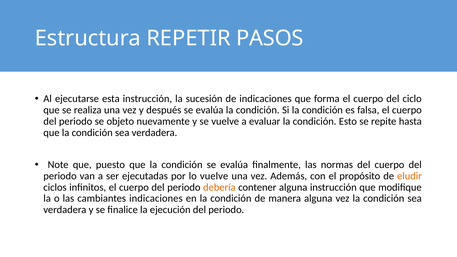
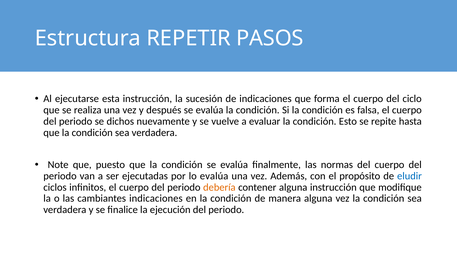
objeto: objeto -> dichos (120, 121)
lo vuelve: vuelve -> evalúa (214, 176)
eludir colour: orange -> blue (409, 176)
